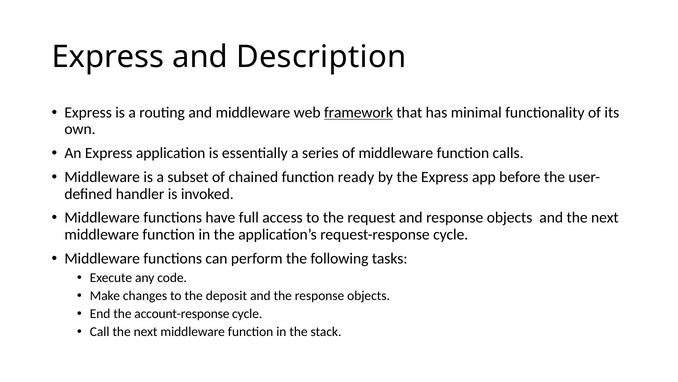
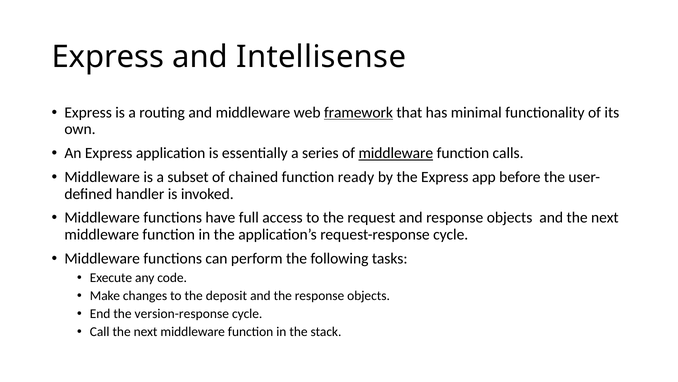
Description: Description -> Intellisense (321, 57)
middleware underline: none -> present (396, 153)
account-response: account-response -> version-response (182, 313)
